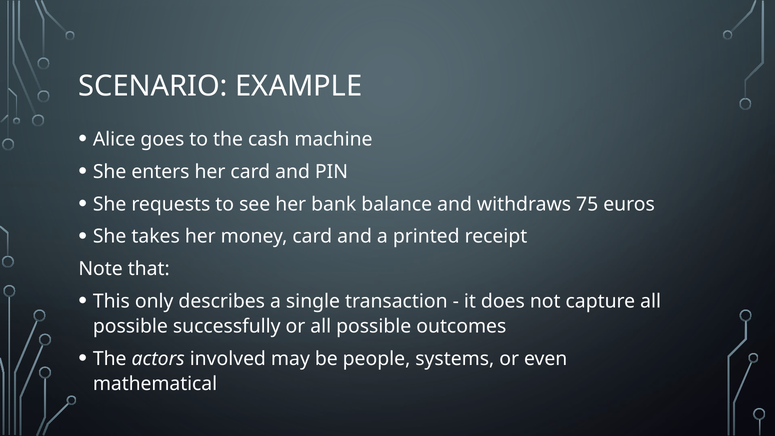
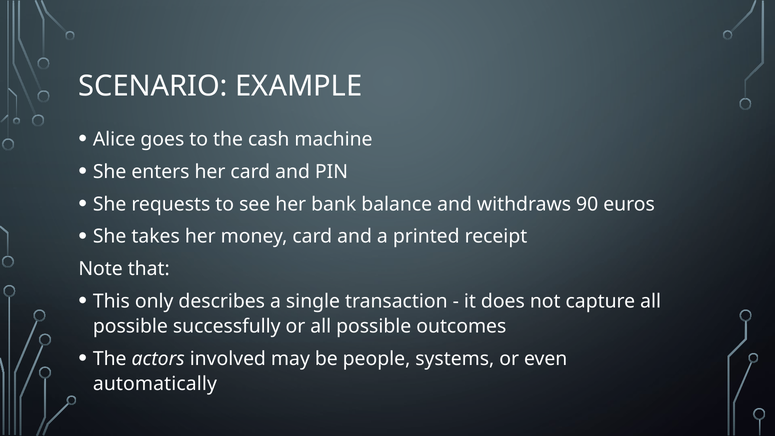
75: 75 -> 90 (587, 204)
mathematical: mathematical -> automatically (155, 384)
